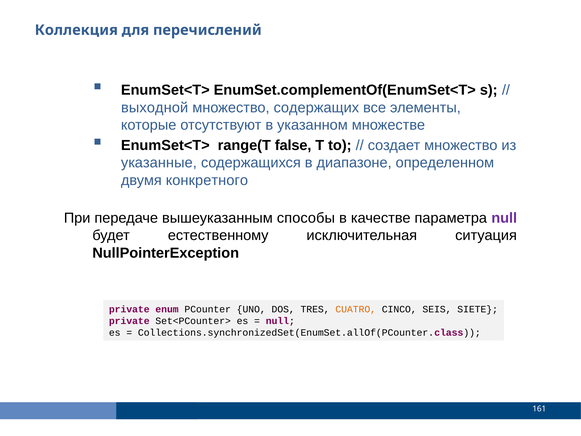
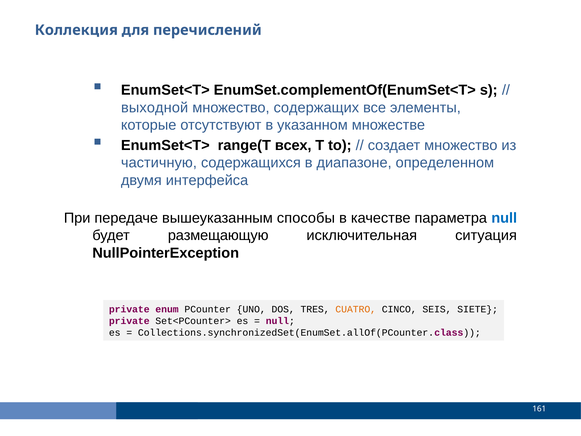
false: false -> всех (293, 145)
указанные: указанные -> частичную (159, 163)
конкретного: конкретного -> интерфейса (207, 180)
null colour: purple -> blue (504, 218)
естественному: естественному -> размещающую (218, 235)
